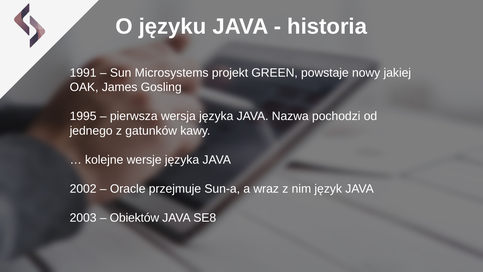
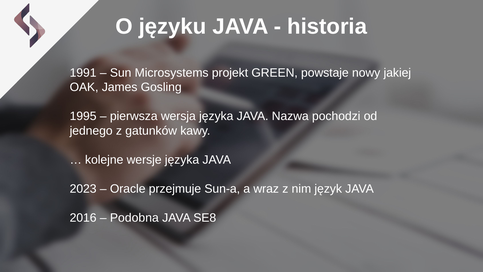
2002: 2002 -> 2023 (83, 189)
2003: 2003 -> 2016 (83, 218)
Obiektów: Obiektów -> Podobna (134, 218)
